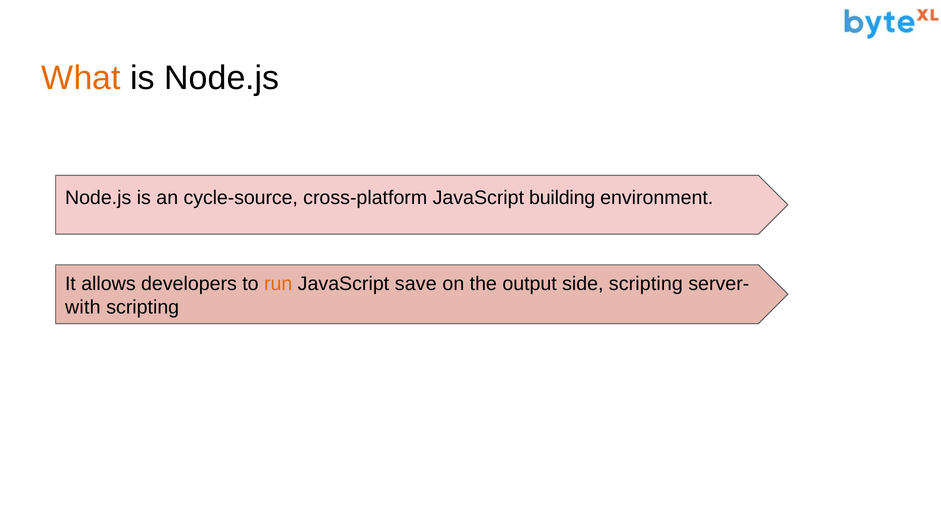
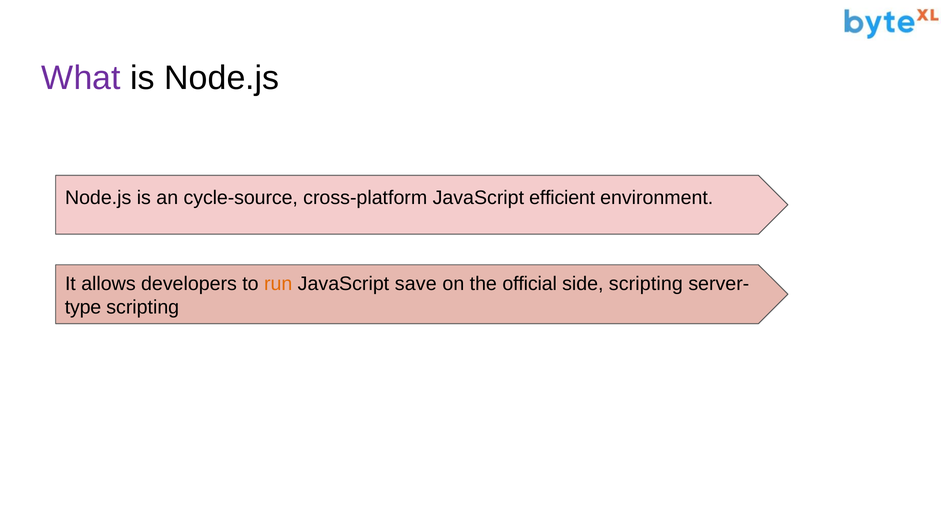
What colour: orange -> purple (81, 78)
building: building -> efficient (562, 198)
output: output -> official (530, 284)
with: with -> type (83, 308)
